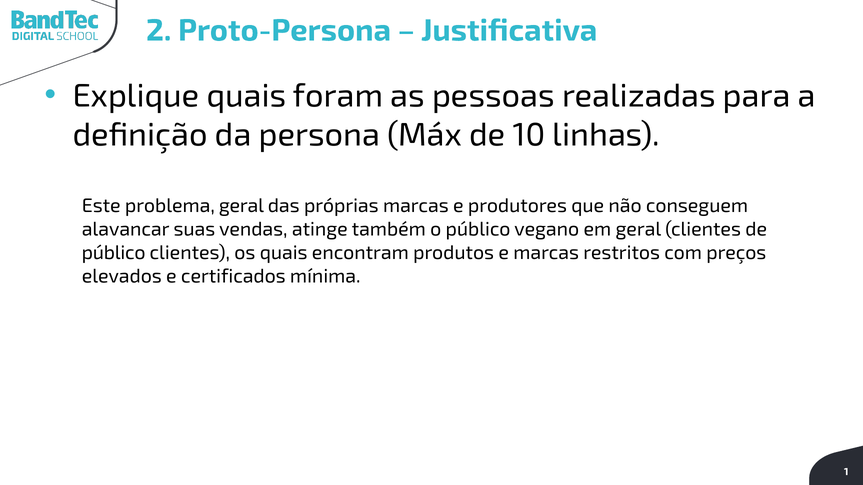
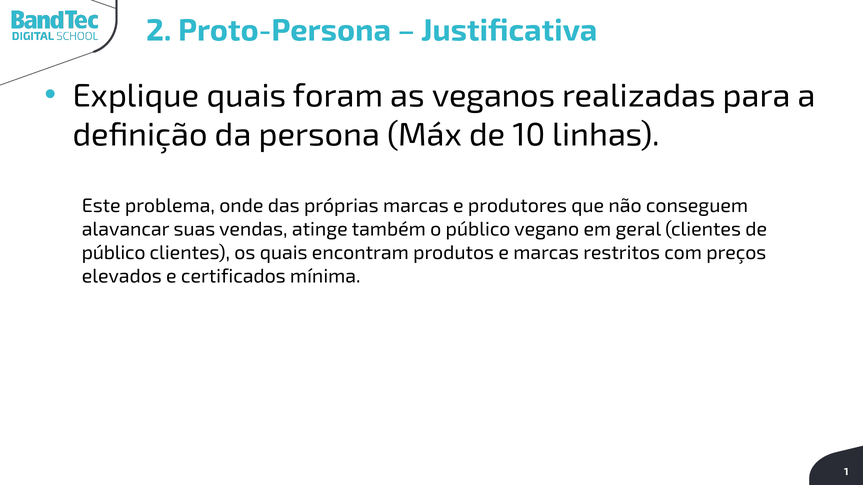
pessoas: pessoas -> veganos (494, 96)
problema geral: geral -> onde (241, 206)
